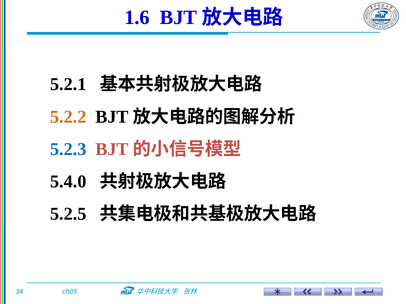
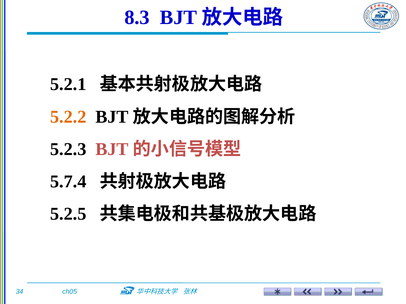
1.6: 1.6 -> 8.3 (137, 18)
5.2.3 colour: blue -> black (68, 149)
5.4.0: 5.4.0 -> 5.7.4 (68, 182)
